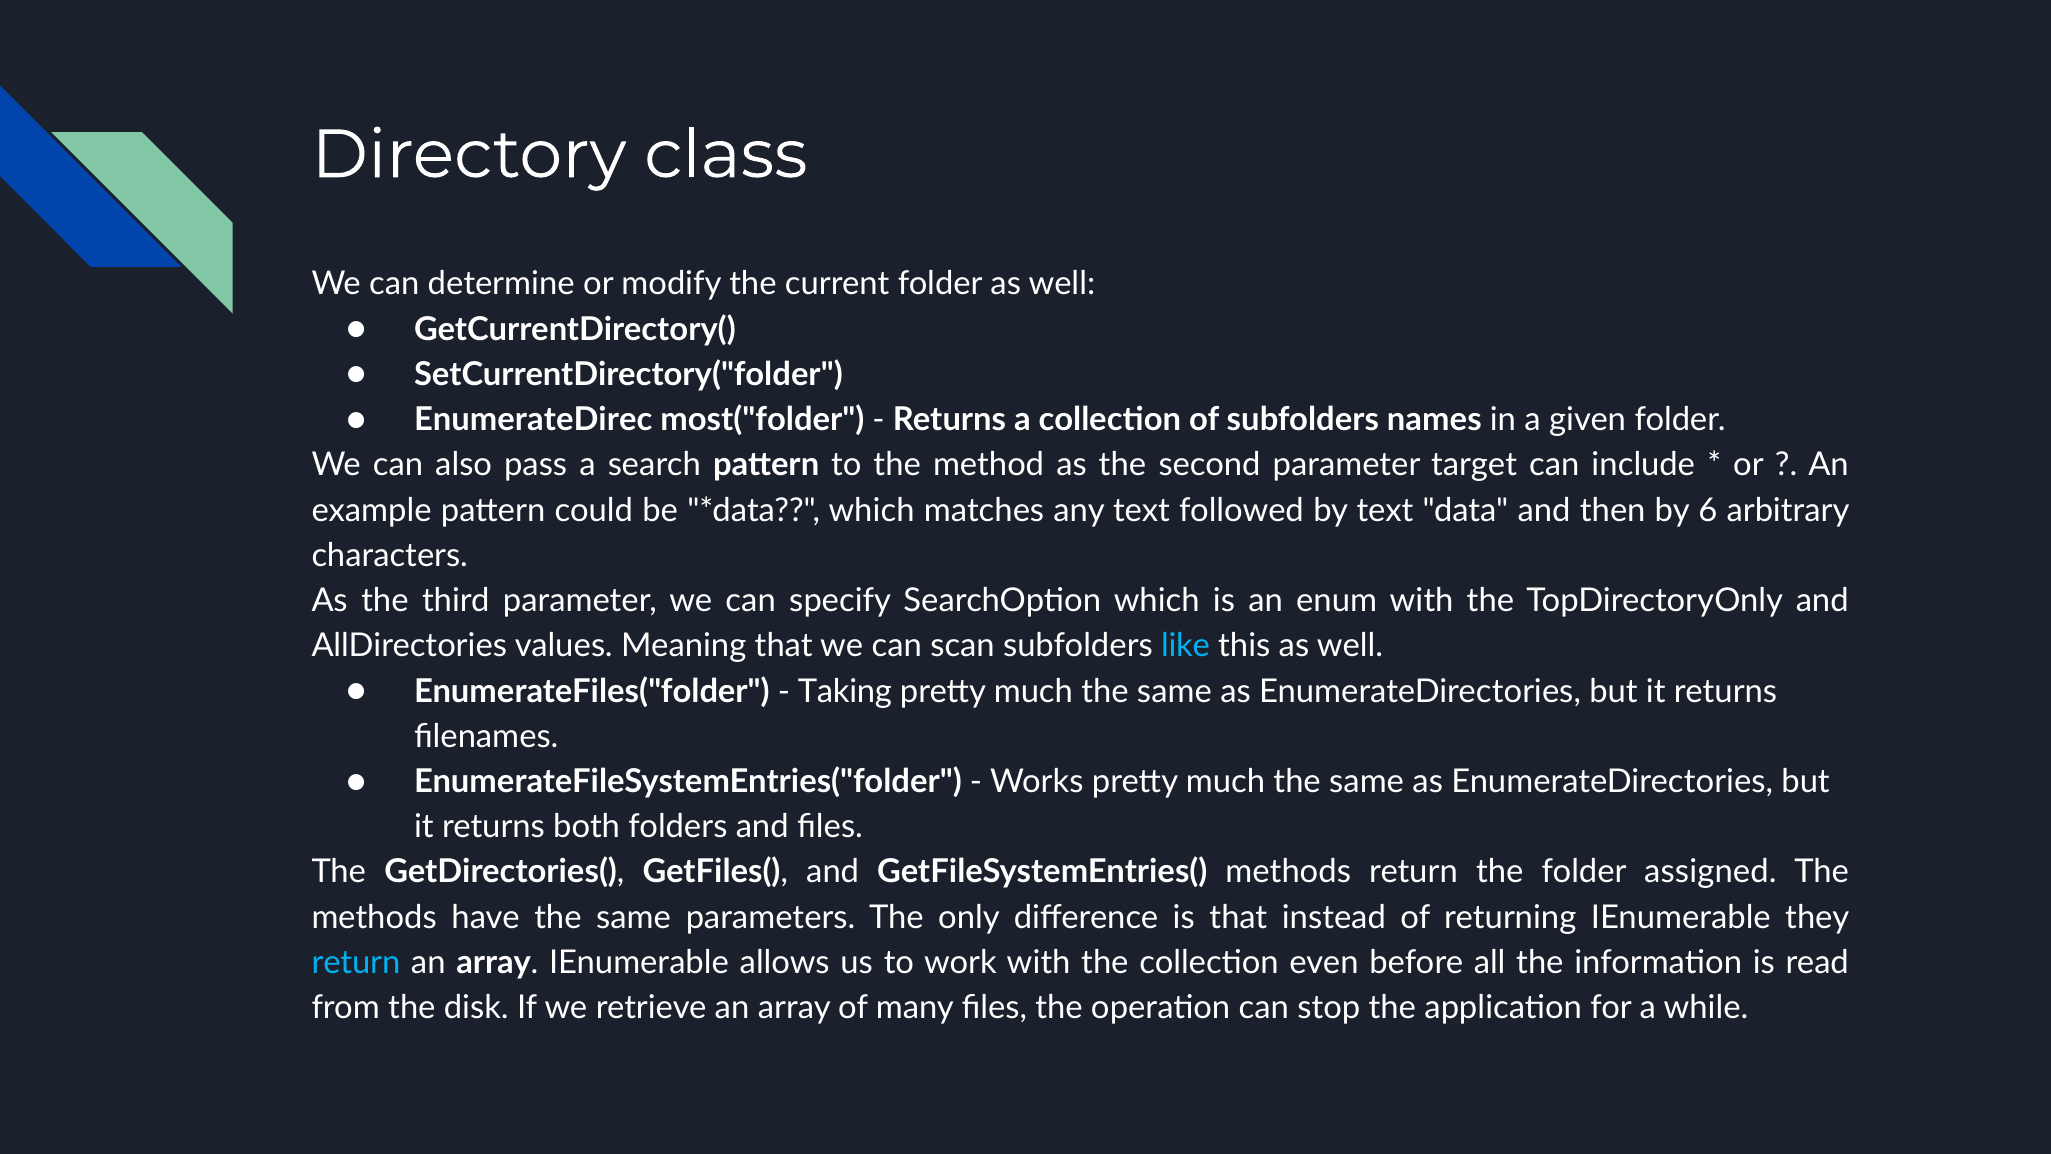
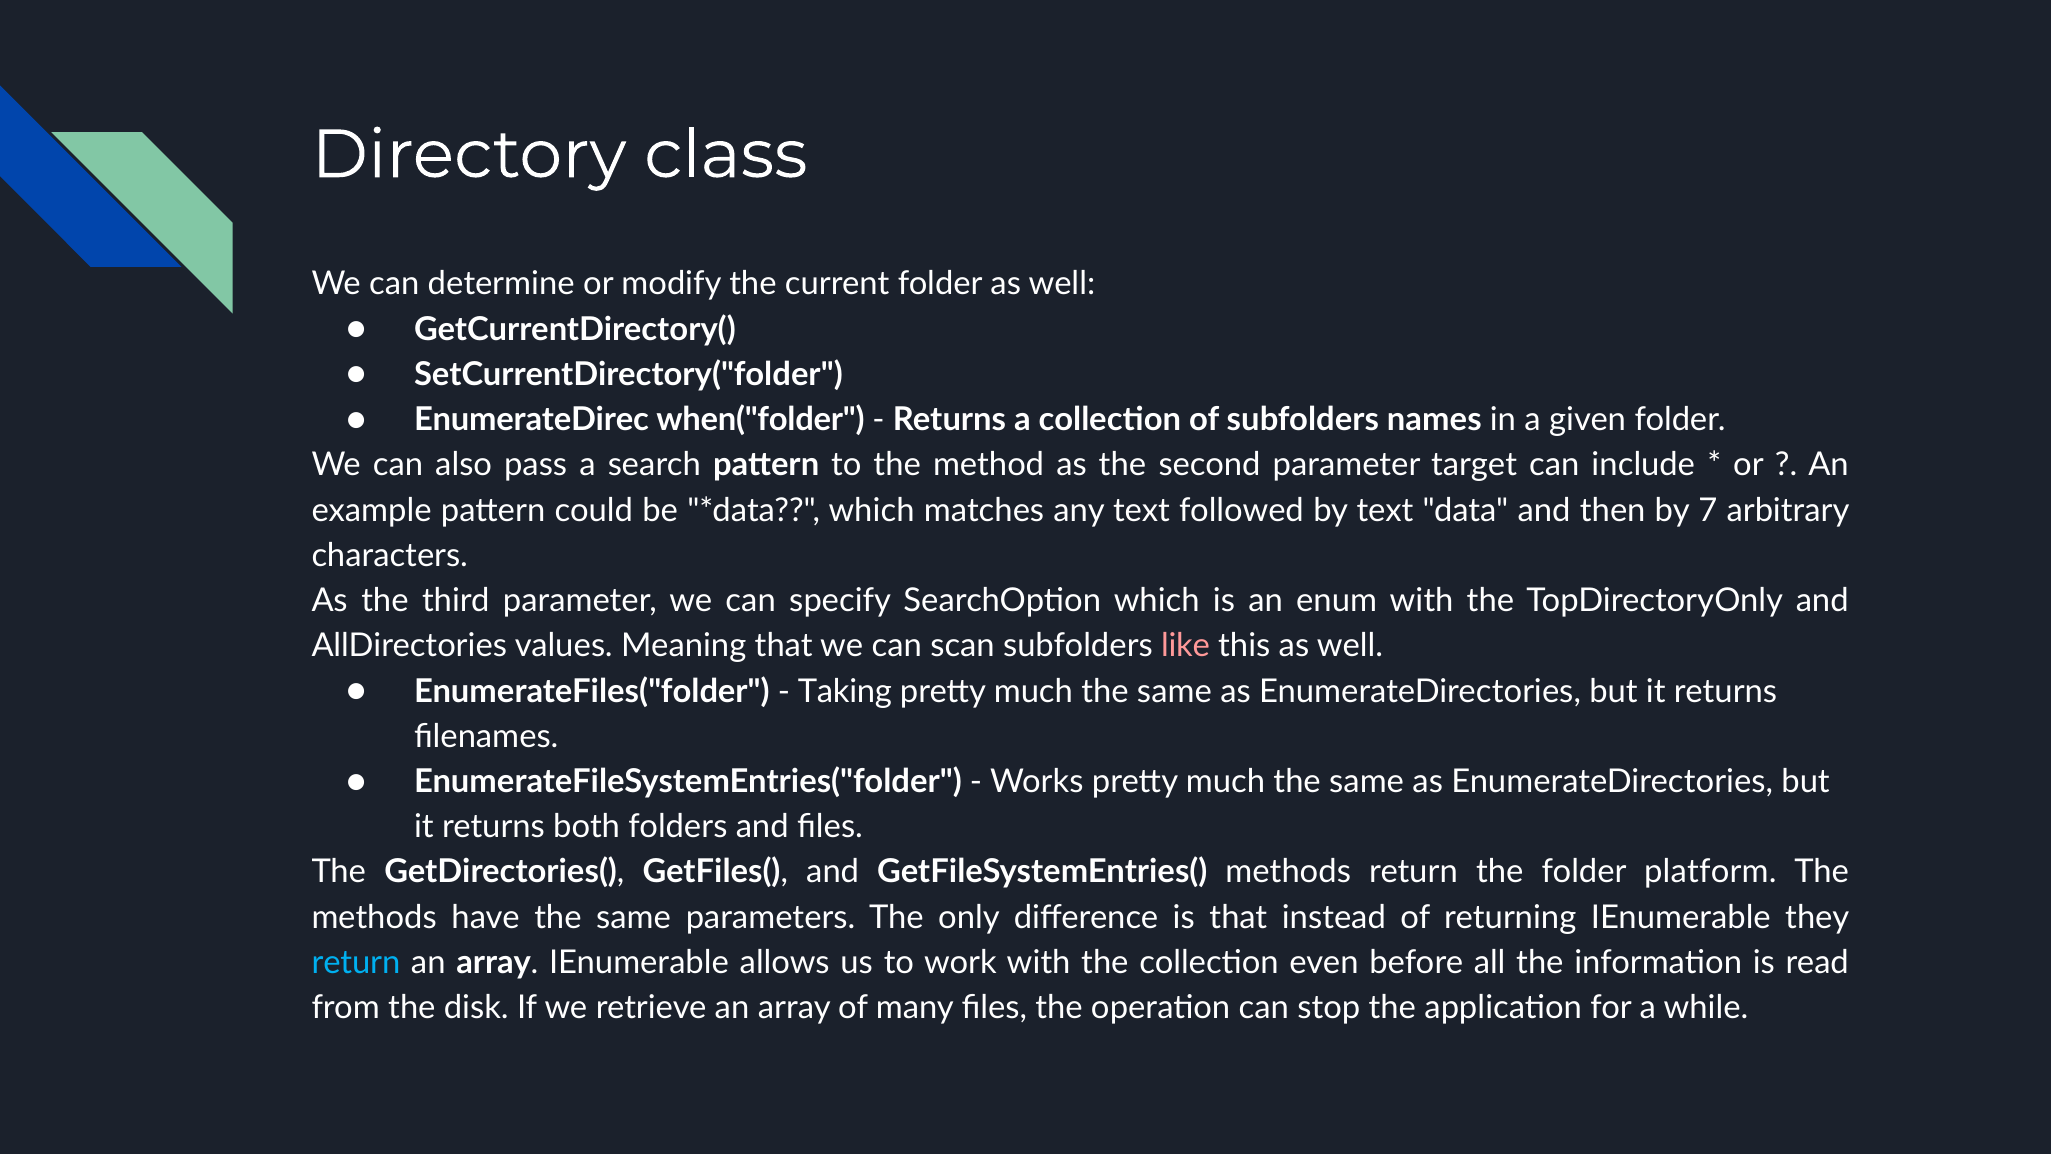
EnumerateDirec­most("folder: EnumerateDirec­most("folder -> EnumerateDirec­when("folder (639, 420)
6: 6 -> 7 (1708, 510)
like colour: light blue -> pink (1186, 646)
assigned: assigned -> platform (1710, 872)
